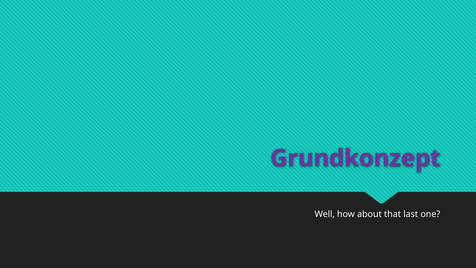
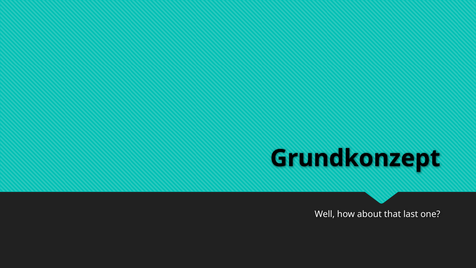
Grundkonzept colour: purple -> black (355, 158)
